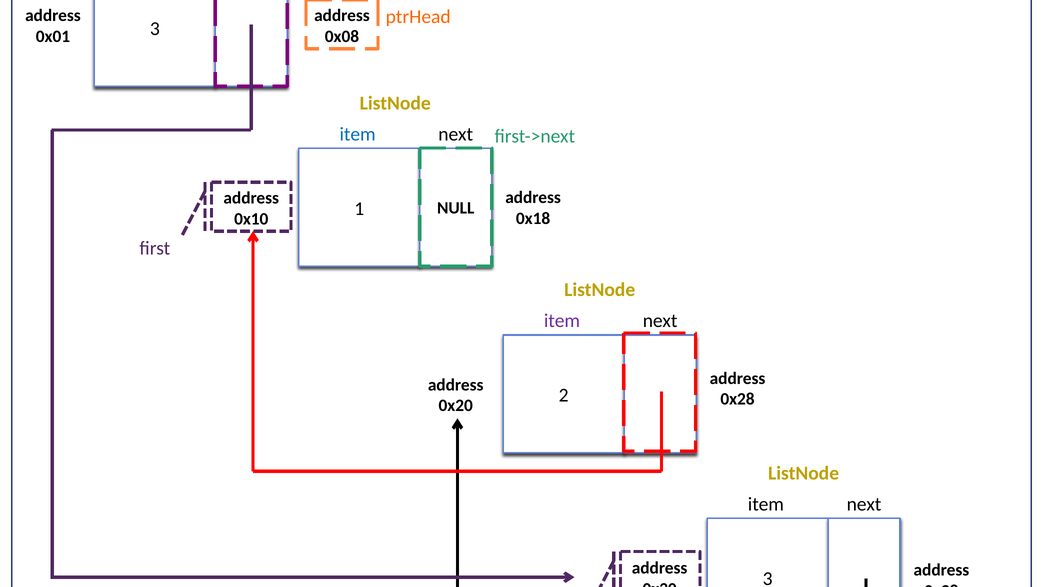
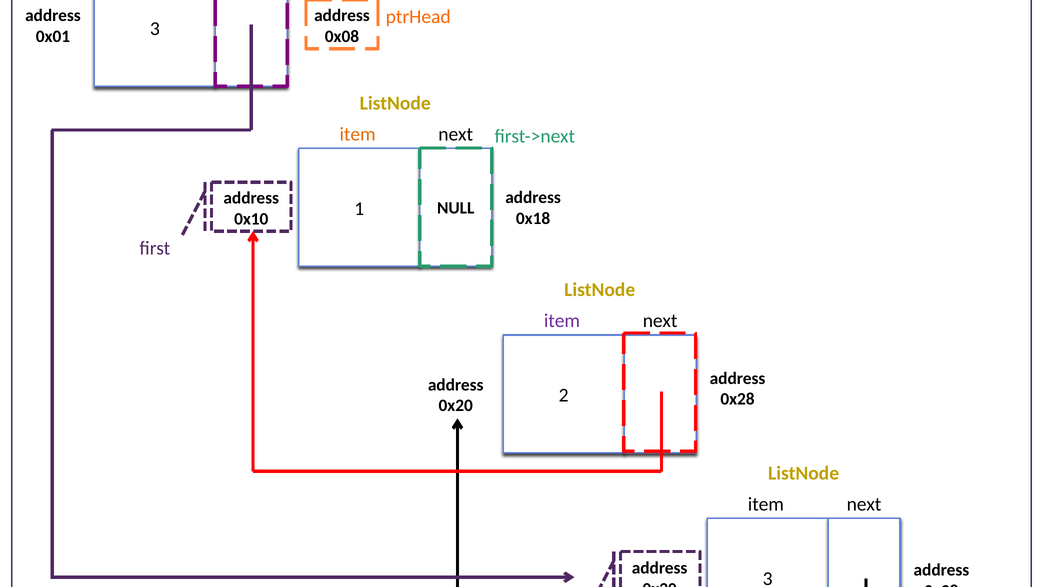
item colour: blue -> orange (358, 134)
